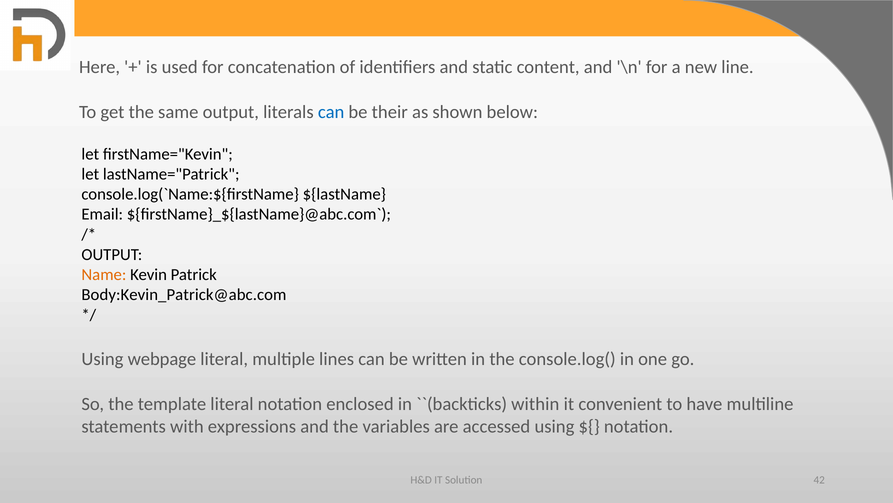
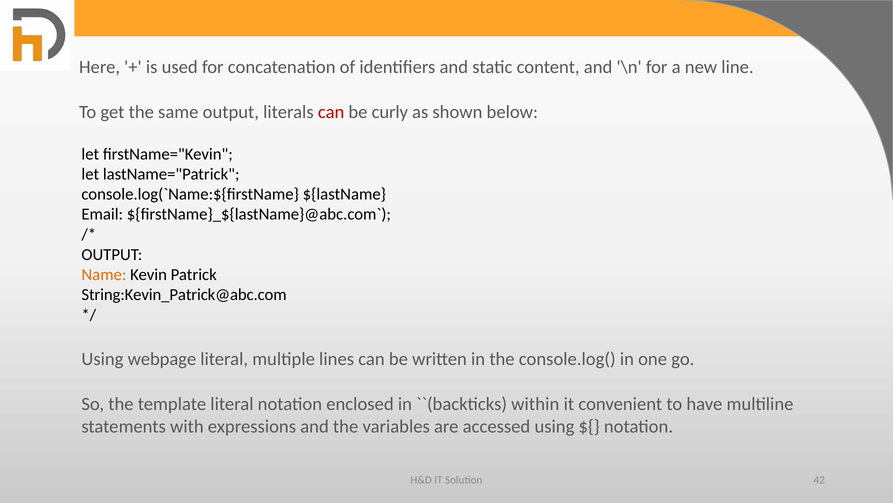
can colour: blue -> red (331, 112)
their: their -> curly (390, 112)
Body:Kevin_Patrick@abc.com: Body:Kevin_Patrick@abc.com -> String:Kevin_Patrick@abc.com (184, 295)
